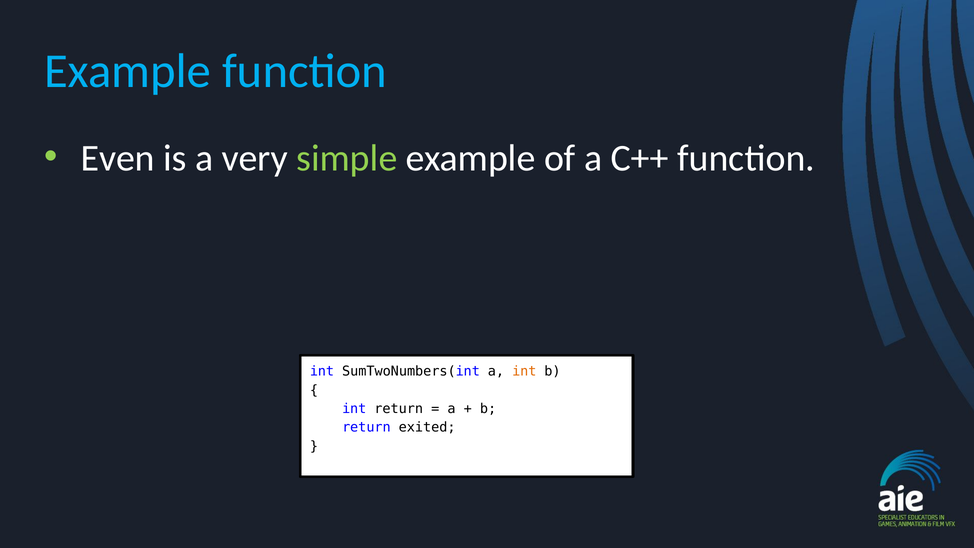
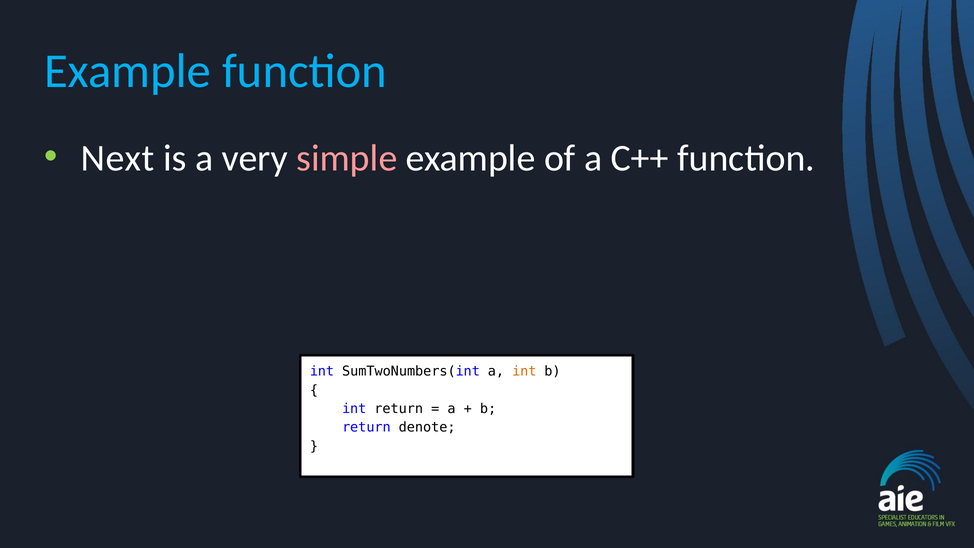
Even: Even -> Next (118, 158)
simple colour: light green -> pink (347, 158)
exited: exited -> denote (427, 427)
